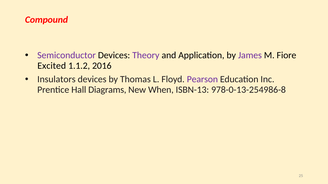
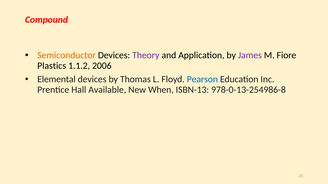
Semiconductor colour: purple -> orange (67, 55)
Excited: Excited -> Plastics (52, 66)
2016: 2016 -> 2006 (102, 66)
Insulators: Insulators -> Elemental (56, 80)
Pearson colour: purple -> blue (202, 80)
Diagrams: Diagrams -> Available (107, 90)
